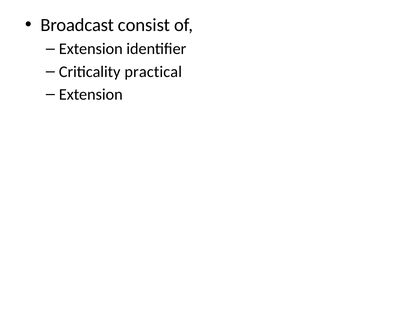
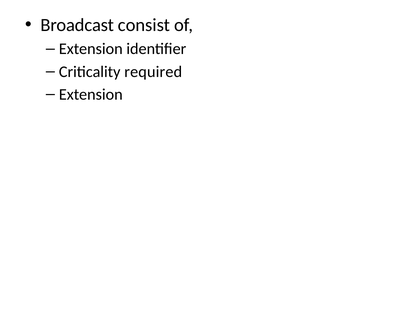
practical: practical -> required (153, 72)
